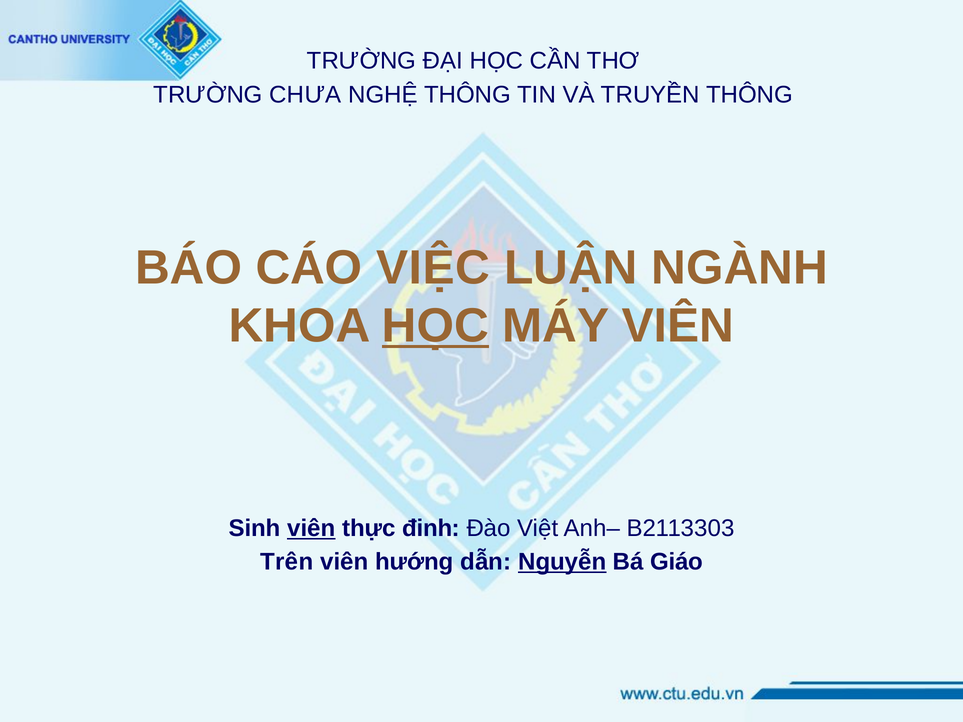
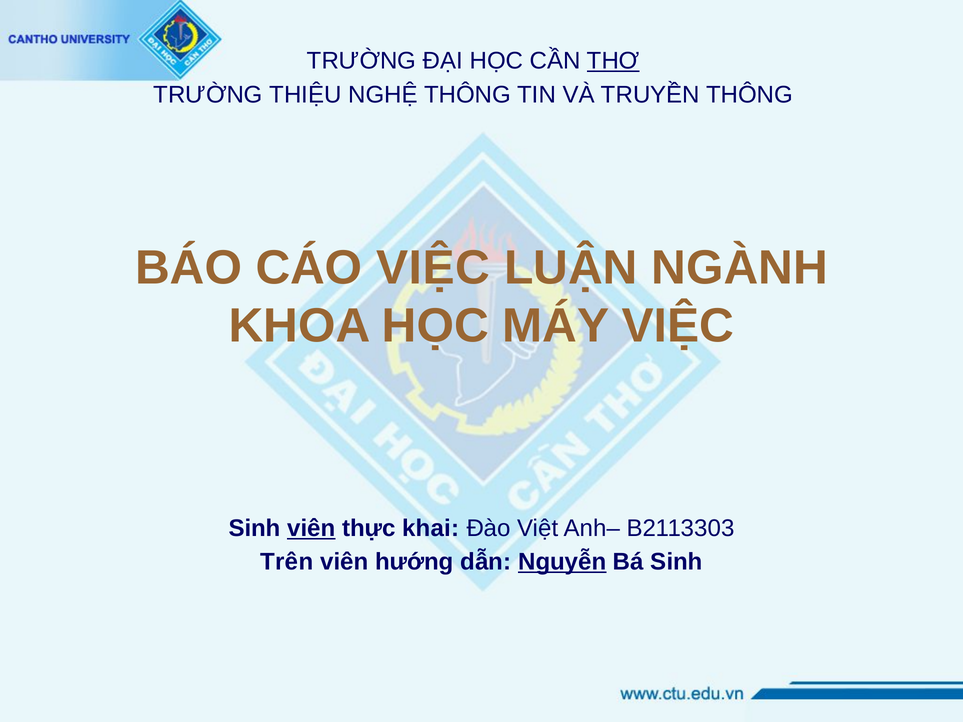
THƠ underline: none -> present (613, 61)
CHƯA: CHƯA -> THIỆU (305, 95)
HỌC underline: present -> none (435, 326)
MÁY VIÊN: VIÊN -> VIỆC (678, 326)
đinh: đinh -> khai (431, 528)
Bá Giáo: Giáo -> Sinh (677, 562)
